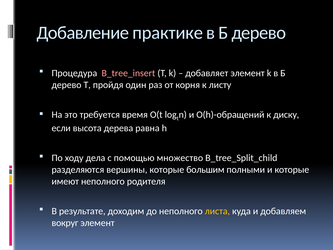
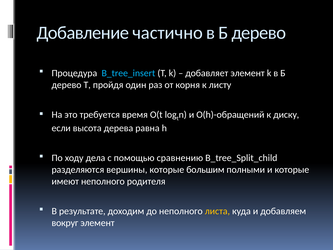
практике: практике -> частично (168, 33)
B_tree_insert colour: pink -> light blue (128, 73)
множество: множество -> сравнению (180, 158)
